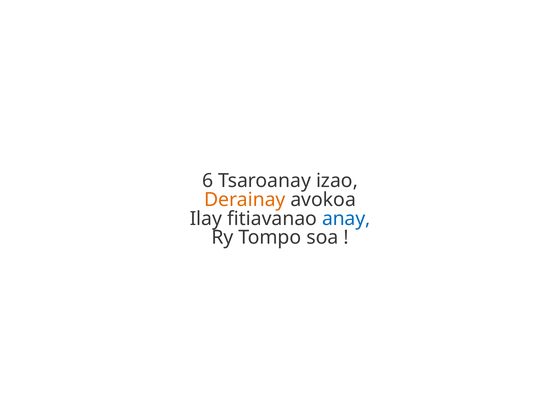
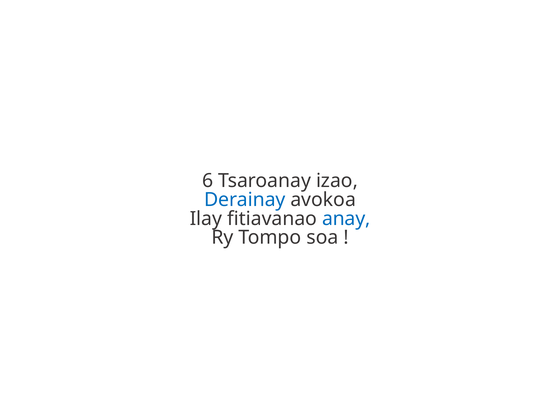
Derainay colour: orange -> blue (245, 200)
